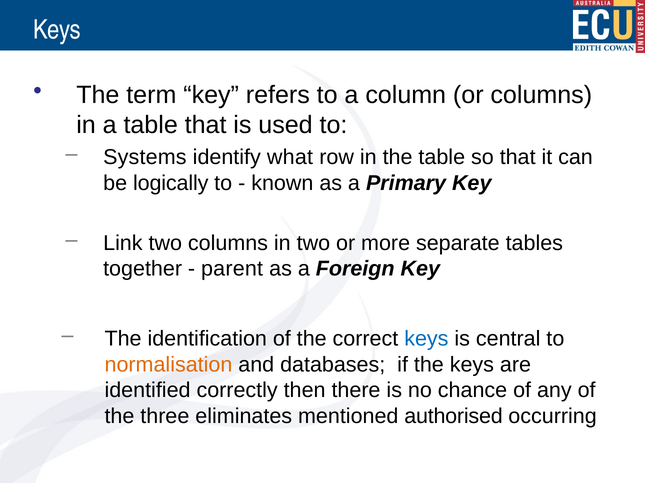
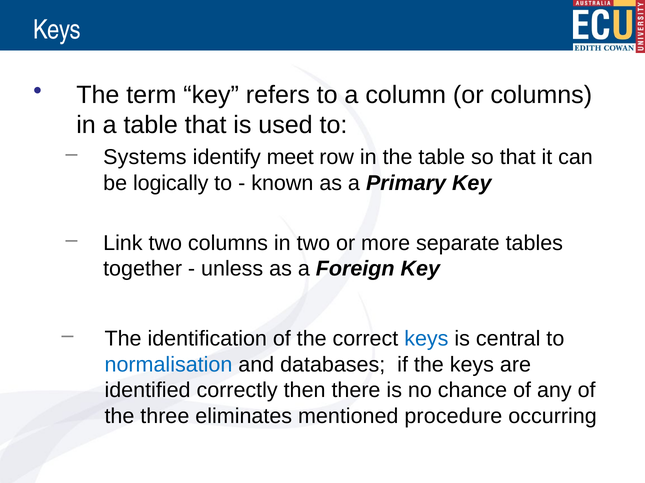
what: what -> meet (290, 157)
parent: parent -> unless (232, 269)
normalisation colour: orange -> blue (168, 365)
authorised: authorised -> procedure (453, 417)
